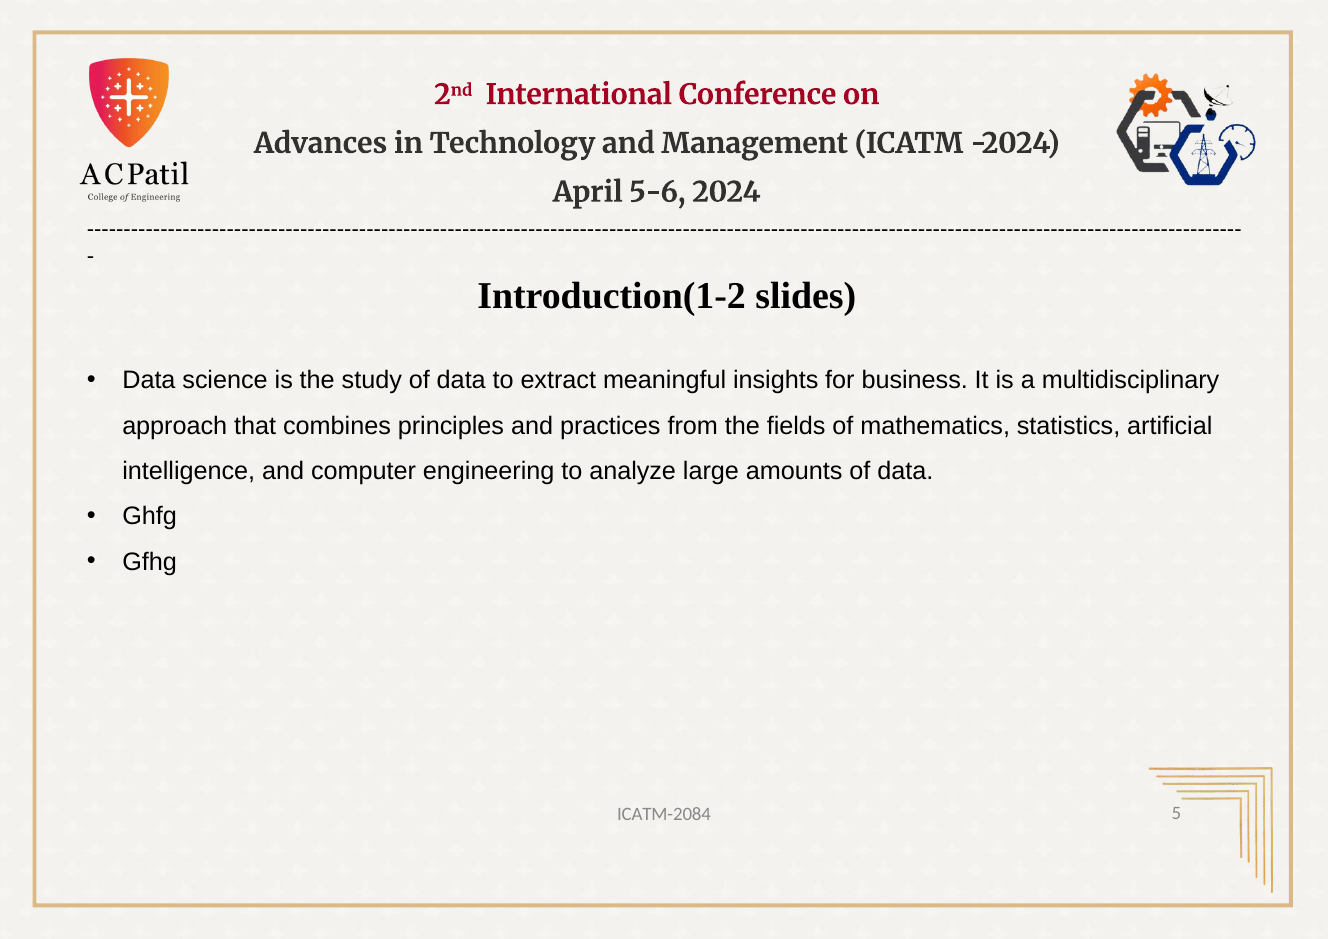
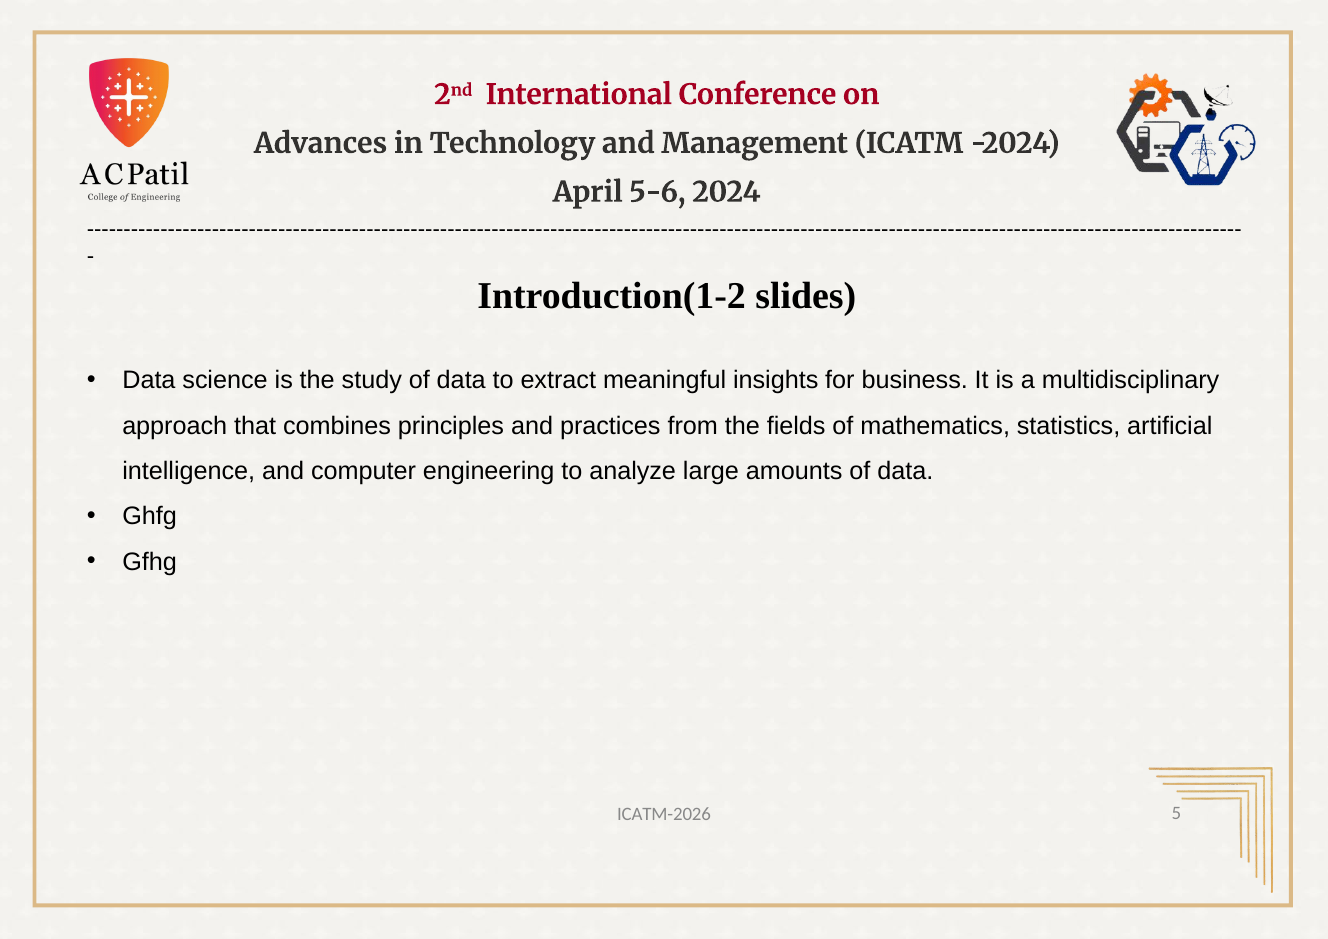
ICATM-2084: ICATM-2084 -> ICATM-2026 (664, 813)
